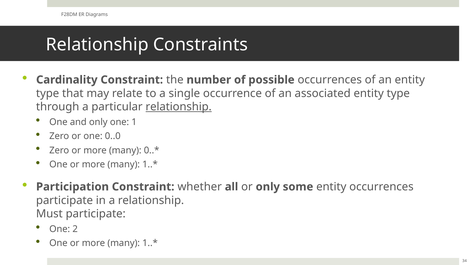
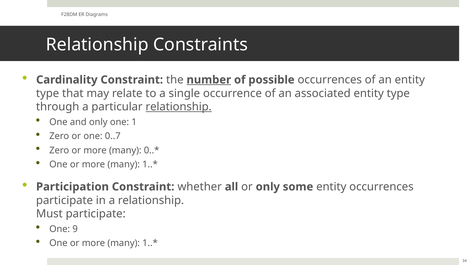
number underline: none -> present (209, 80)
0..0: 0..0 -> 0..7 (113, 136)
2: 2 -> 9 (75, 229)
